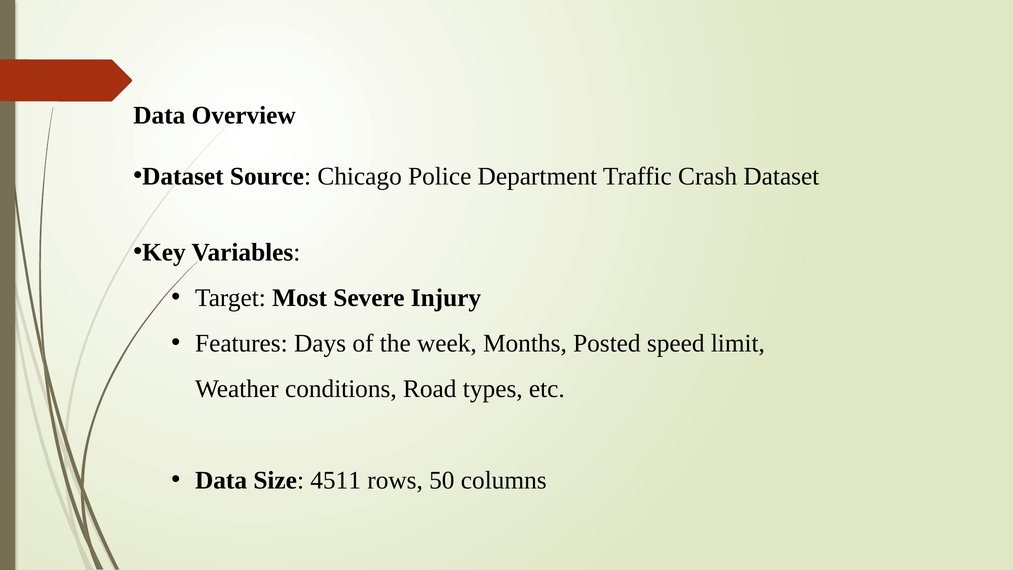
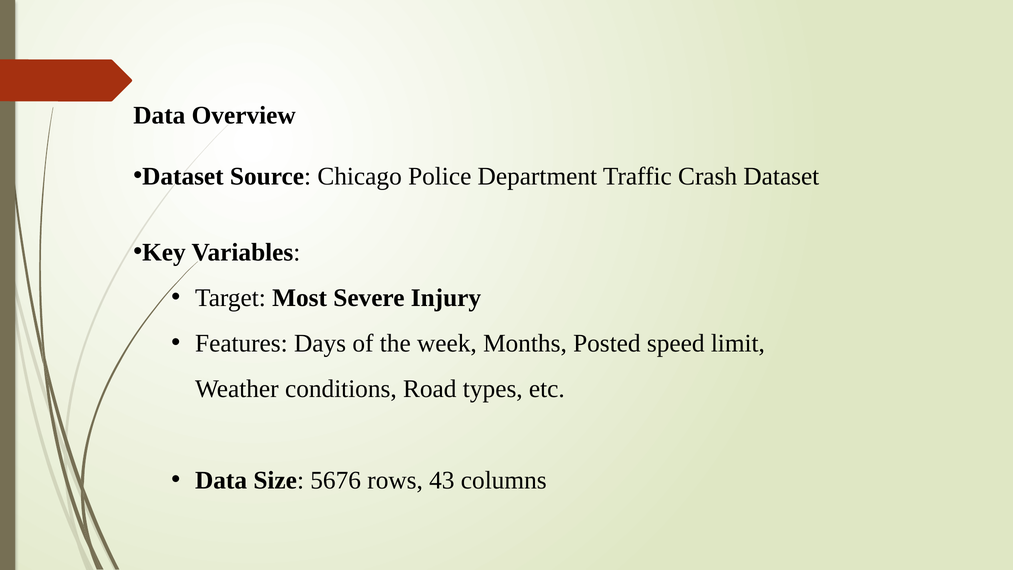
4511: 4511 -> 5676 (336, 480)
50: 50 -> 43 (442, 480)
